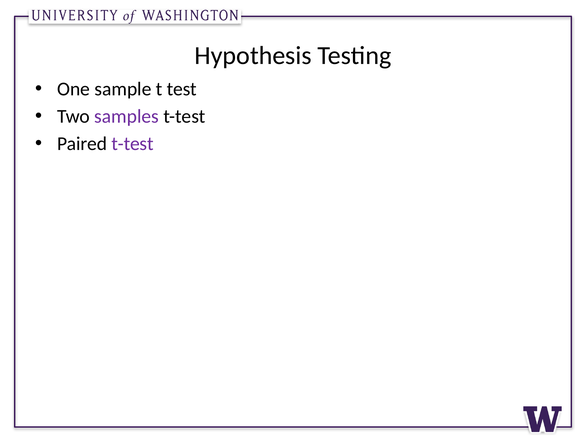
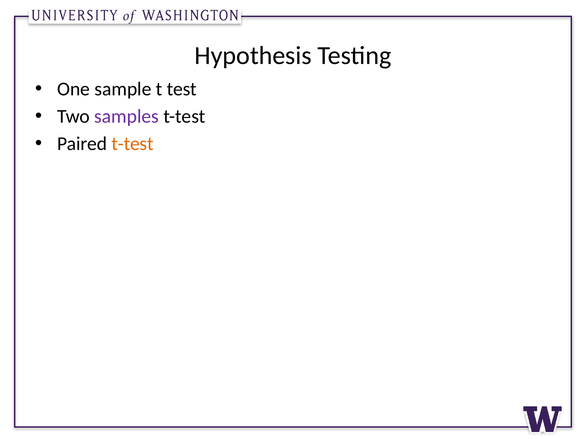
t-test colour: purple -> orange (133, 144)
